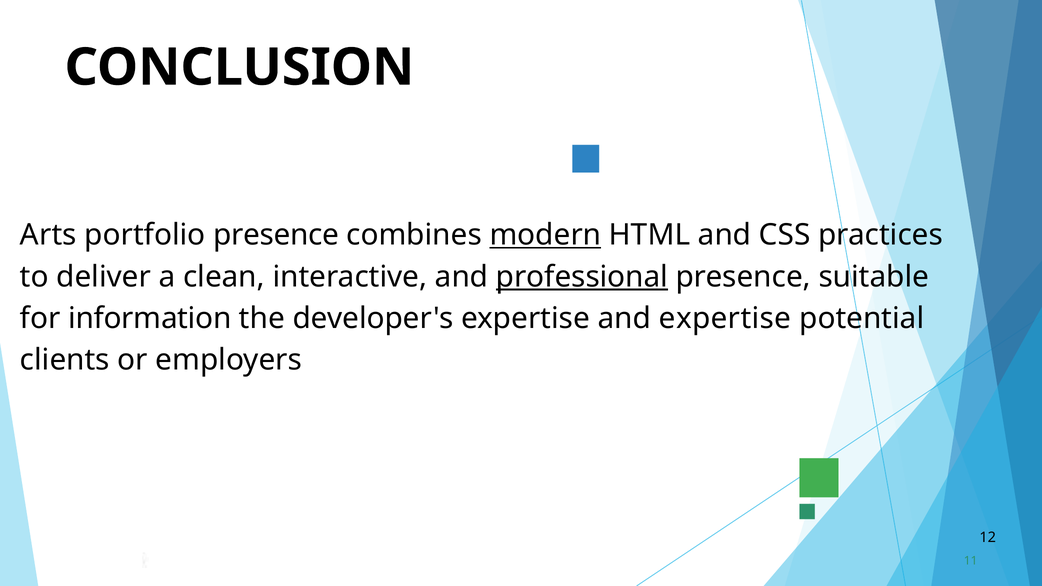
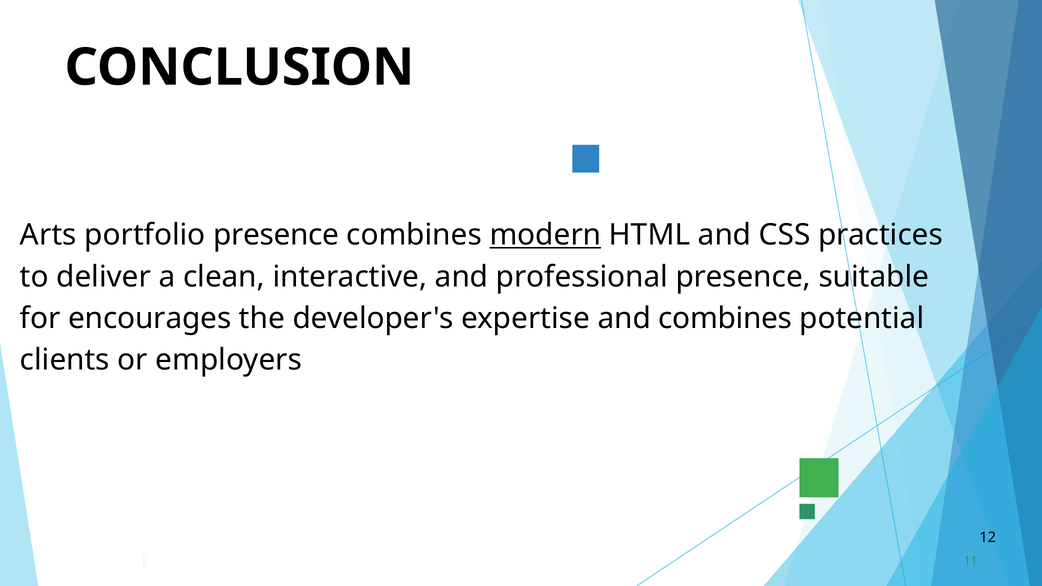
professional underline: present -> none (582, 277)
information: information -> encourages (150, 318)
and expertise: expertise -> combines (725, 318)
